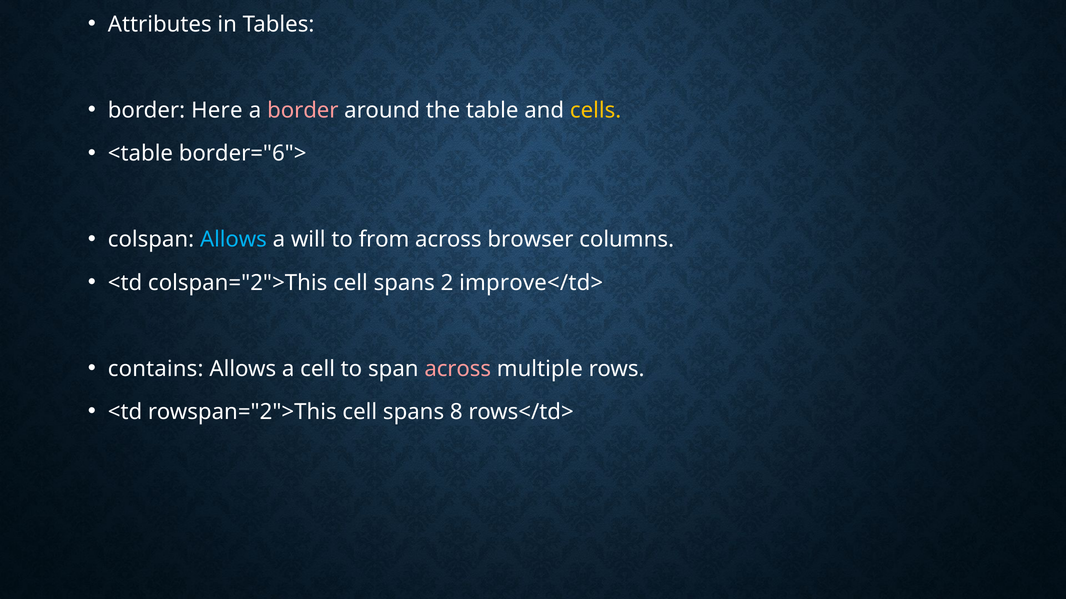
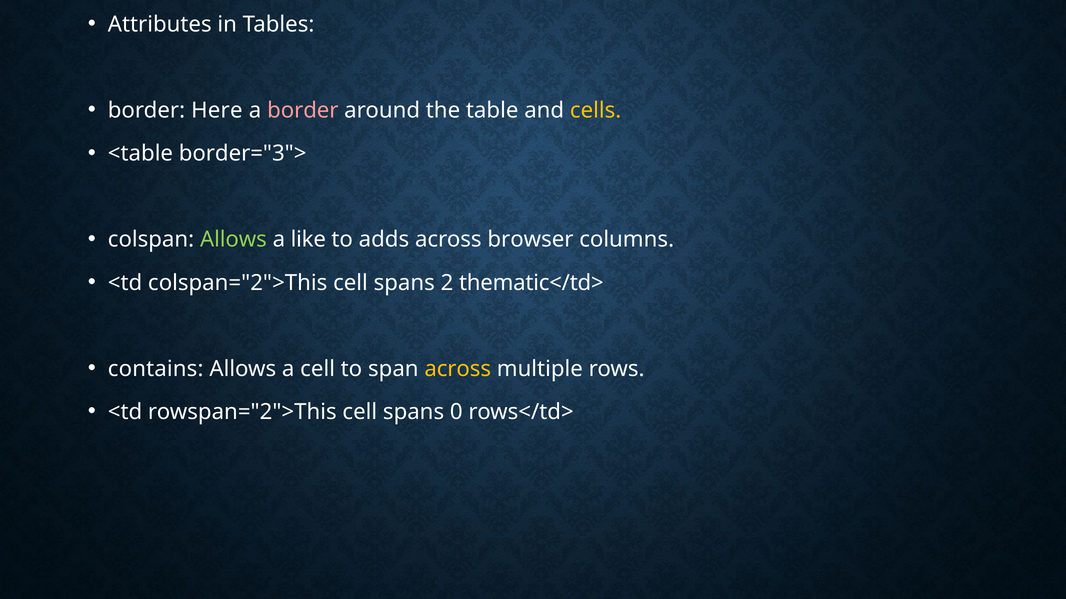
border="6">: border="6"> -> border="3"> (243, 154)
Allows colour: light blue -> light green (233, 240)
will: will -> like (308, 240)
from: from -> adds (384, 240)
improve</td>: improve</td> -> thematic</td> (531, 283)
across colour: pink -> yellow (458, 369)
8: 8 -> 0 (456, 412)
